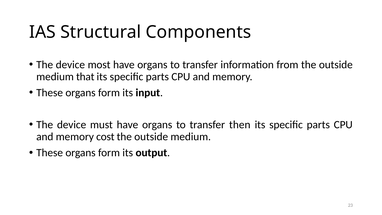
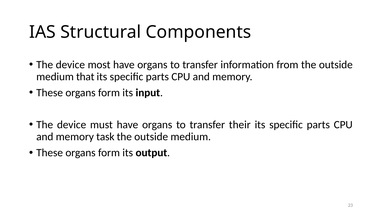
then: then -> their (240, 125)
cost: cost -> task (105, 137)
